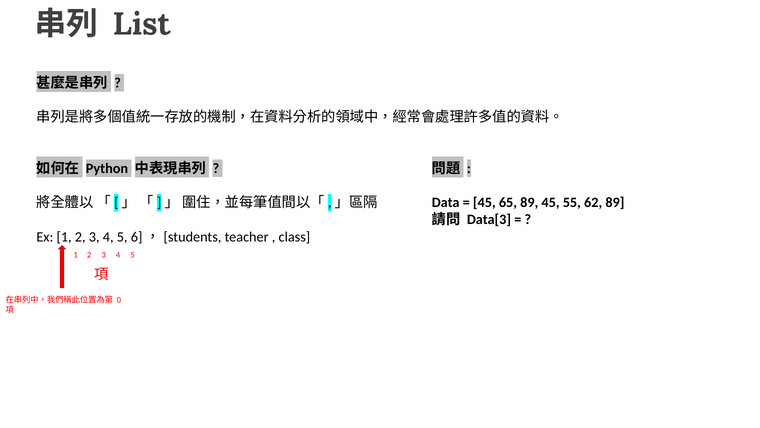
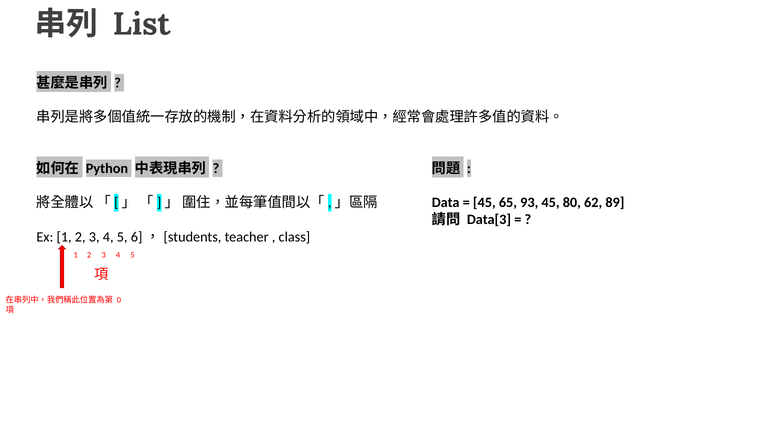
65 89: 89 -> 93 (529, 202)
55: 55 -> 80 (572, 202)
